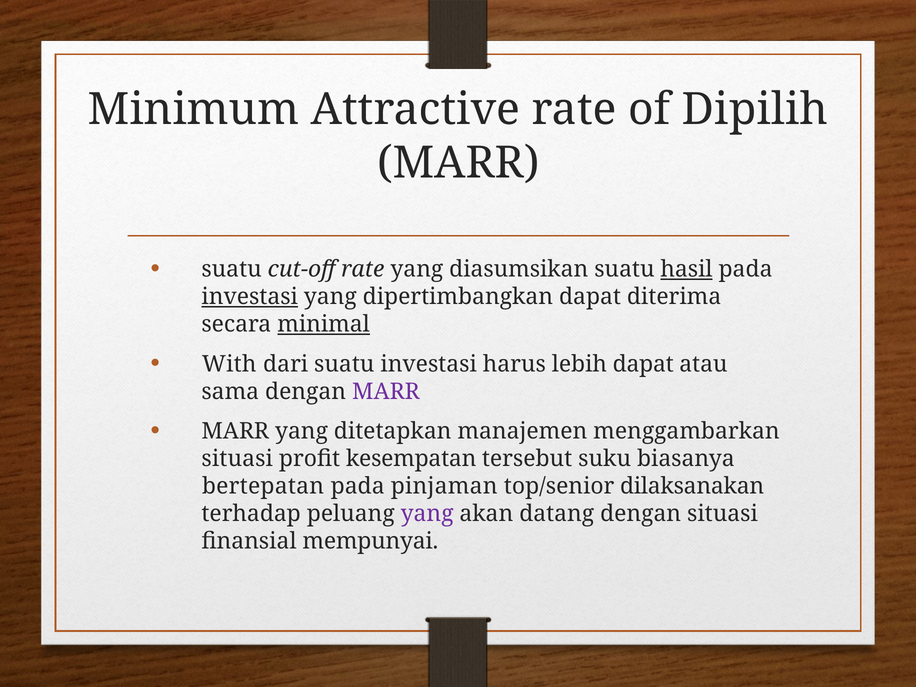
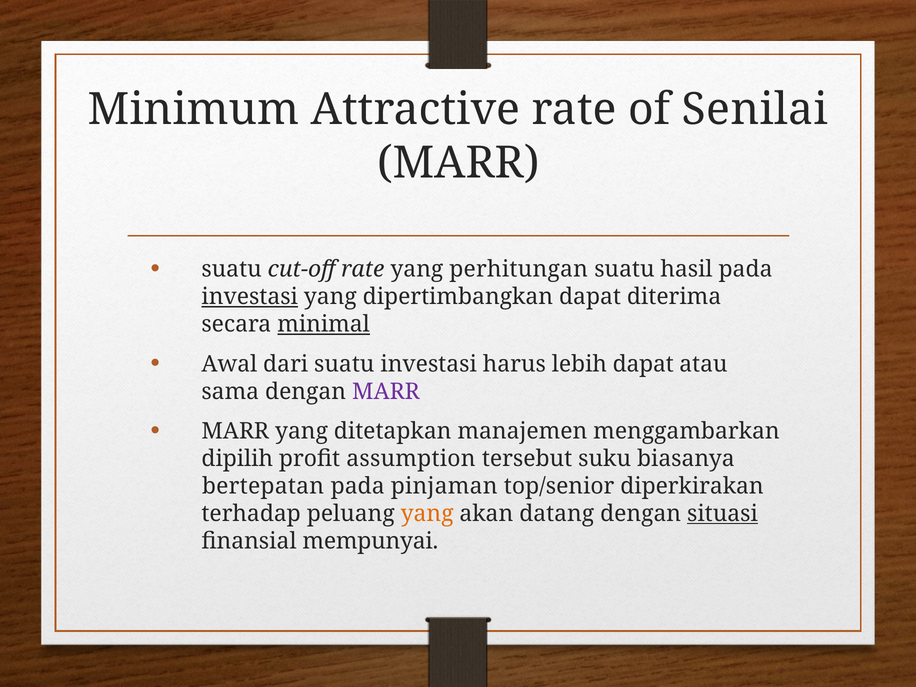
Dipilih: Dipilih -> Senilai (755, 109)
diasumsikan: diasumsikan -> perhitungan (519, 269)
hasil underline: present -> none (687, 269)
With: With -> Awal (229, 364)
situasi: situasi -> dipilih (237, 459)
kesempatan: kesempatan -> assumption (411, 459)
dilaksanakan: dilaksanakan -> diperkirakan (692, 486)
yang colour: purple -> orange (427, 514)
situasi underline: none -> present (722, 514)
